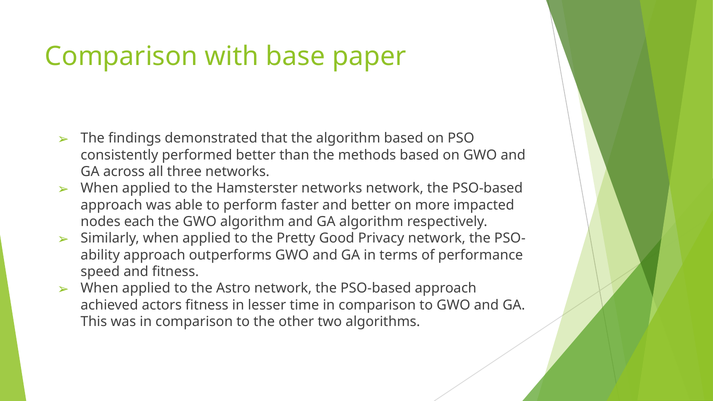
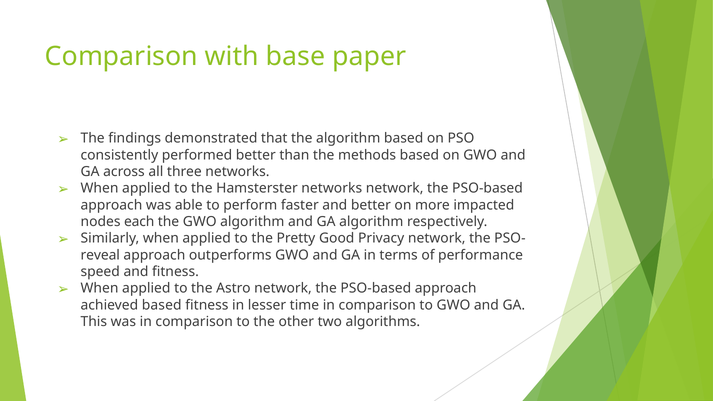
ability: ability -> reveal (100, 255)
achieved actors: actors -> based (162, 305)
